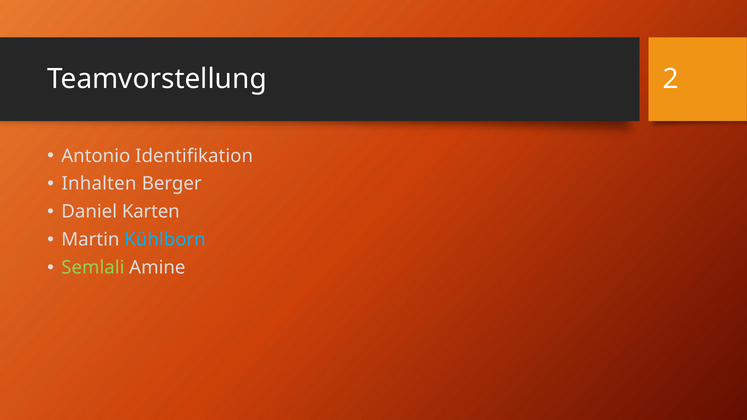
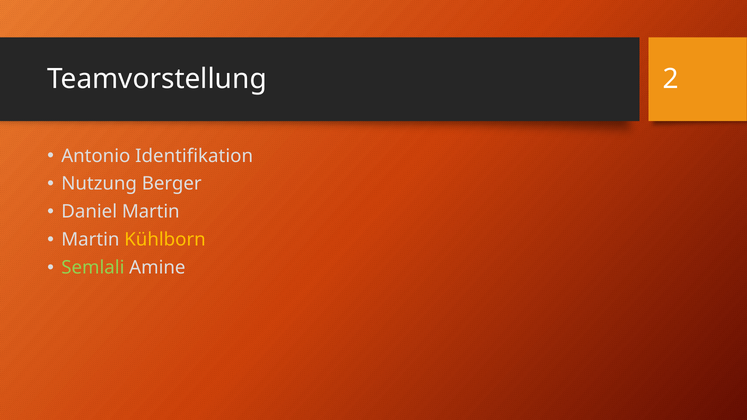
Inhalten: Inhalten -> Nutzung (99, 184)
Daniel Karten: Karten -> Martin (151, 212)
Kühlborn colour: light blue -> yellow (165, 240)
